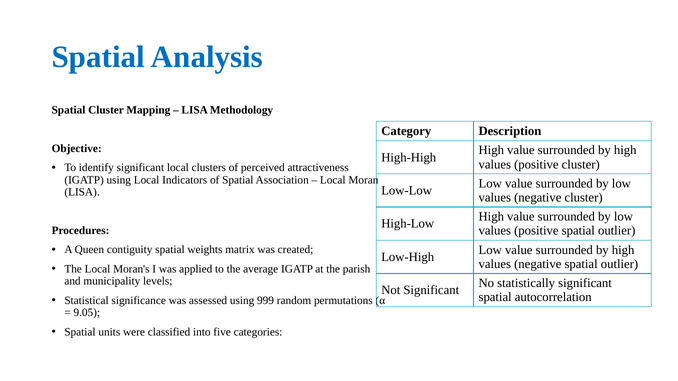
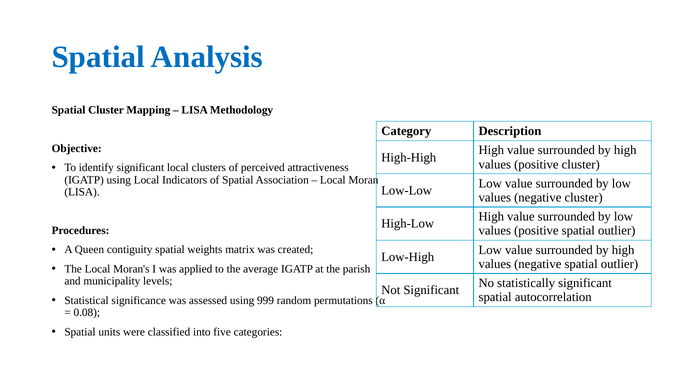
9.05: 9.05 -> 0.08 (87, 313)
